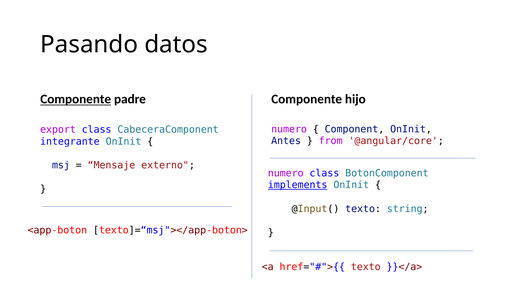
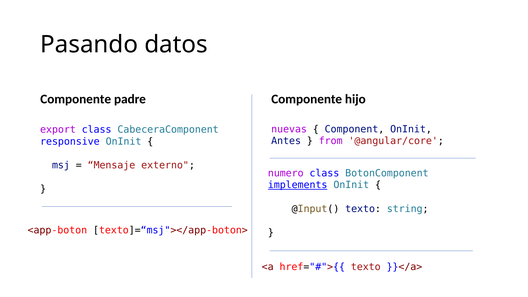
Componente underline: present -> none (76, 99)
numero: numero -> nuevas (289, 129)
integrante: integrante -> responsive (70, 141)
